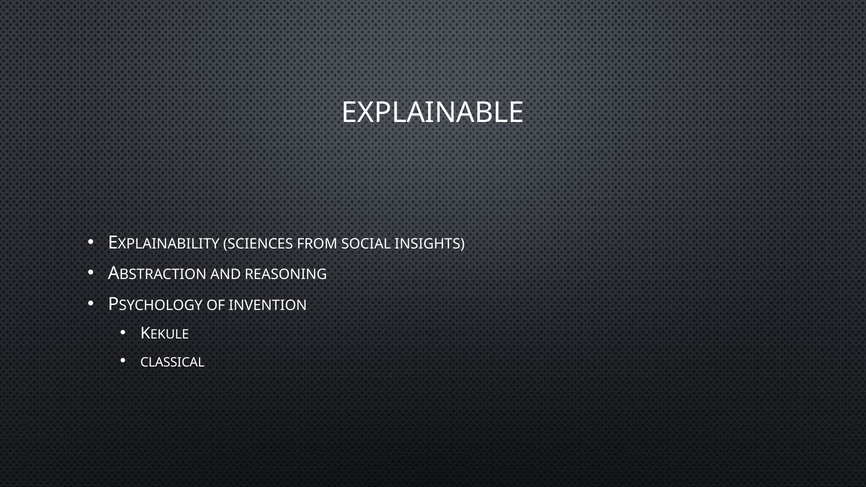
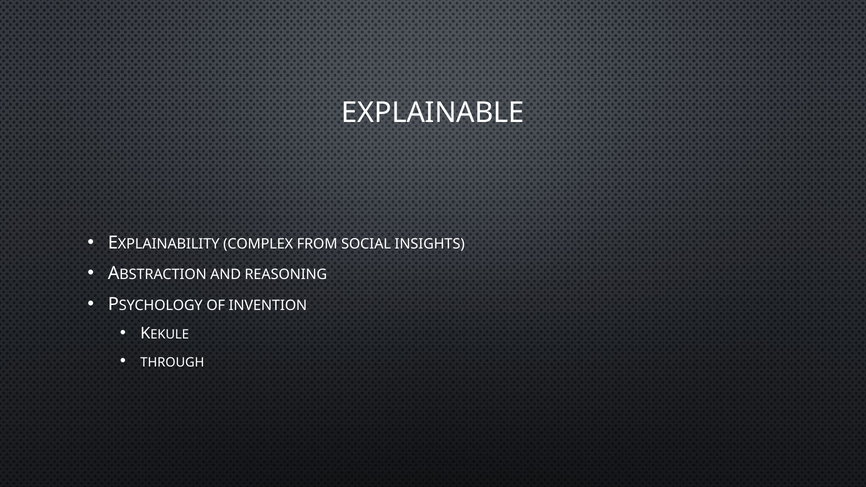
SCIENCES: SCIENCES -> COMPLEX (258, 244)
CLASSICAL: CLASSICAL -> THROUGH (172, 362)
